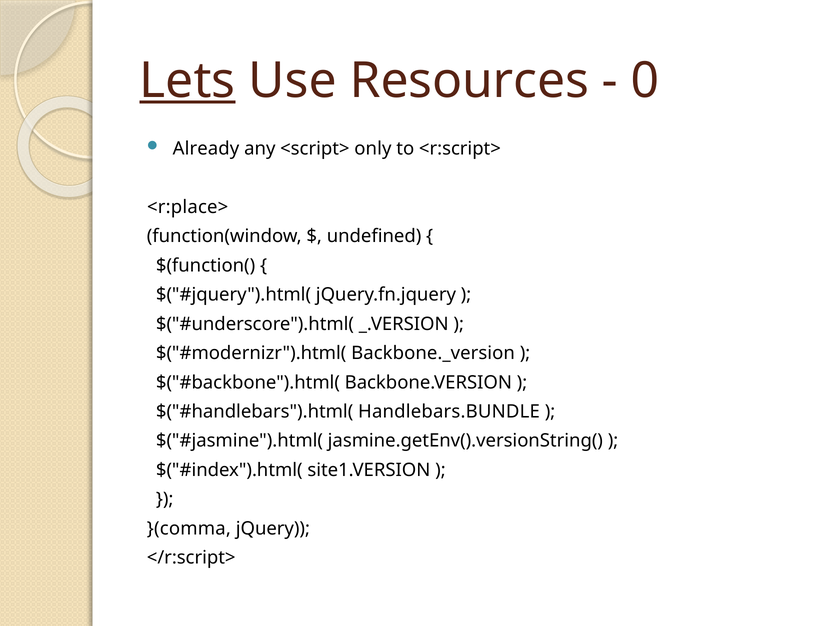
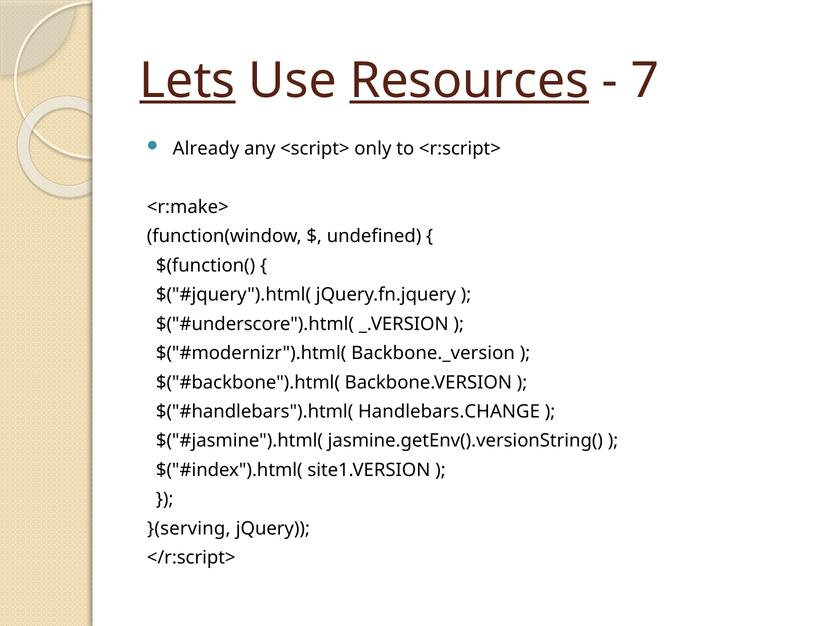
Resources underline: none -> present (469, 81)
0: 0 -> 7 (645, 81)
<r:place>: <r:place> -> <r:make> (188, 207)
Handlebars.BUNDLE: Handlebars.BUNDLE -> Handlebars.CHANGE (449, 412)
}(comma: }(comma -> }(serving (189, 529)
